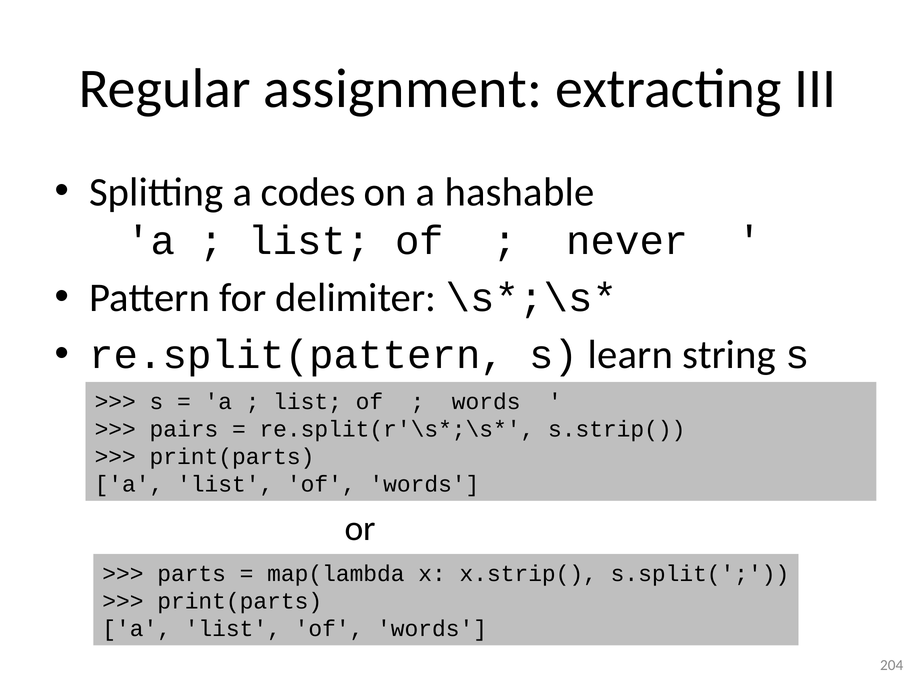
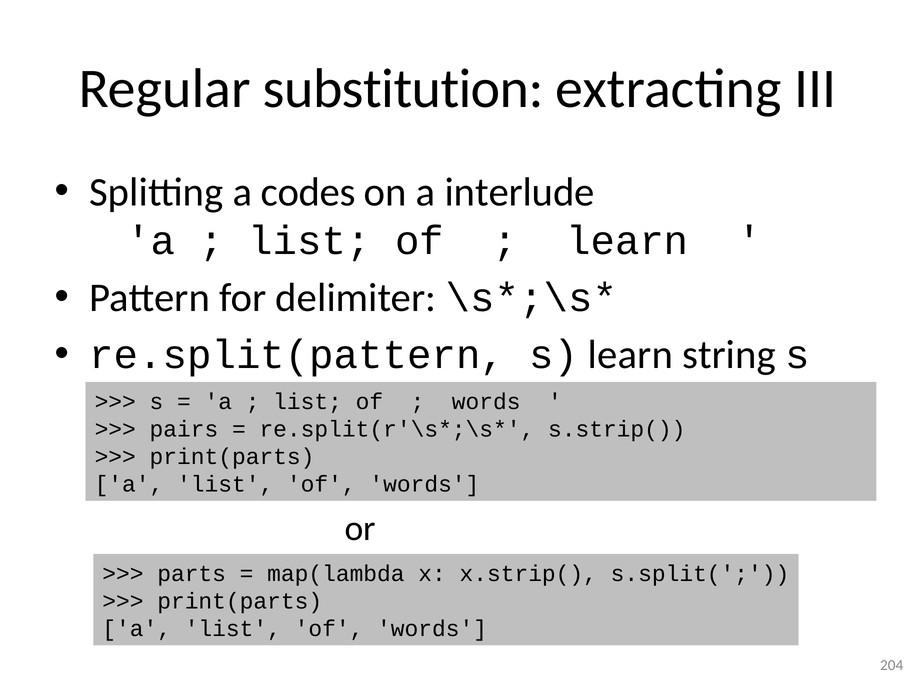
assignment: assignment -> substitution (403, 89)
hashable: hashable -> interlude (520, 192)
never: never -> learn (627, 241)
